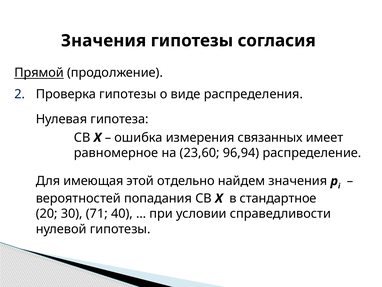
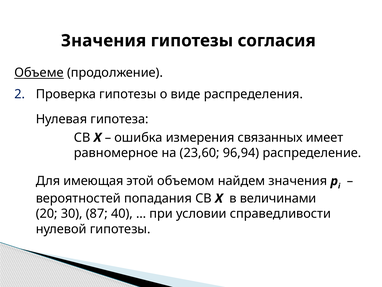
Прямой: Прямой -> Объеме (39, 72)
отдельно: отдельно -> объемом (186, 181)
стандартное: стандартное -> величинами (278, 198)
71: 71 -> 87 (97, 213)
